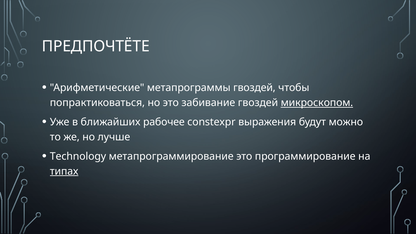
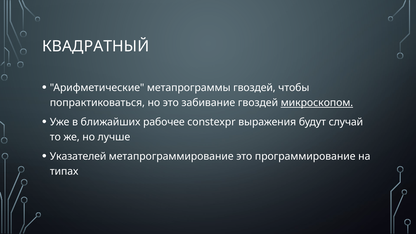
ПРЕДПОЧТЁТЕ: ПРЕДПОЧТЁТЕ -> КВАДРАТНЫЙ (96, 46)
можно: можно -> случай (346, 122)
Technology: Technology -> Указателей (78, 156)
типах underline: present -> none (64, 171)
